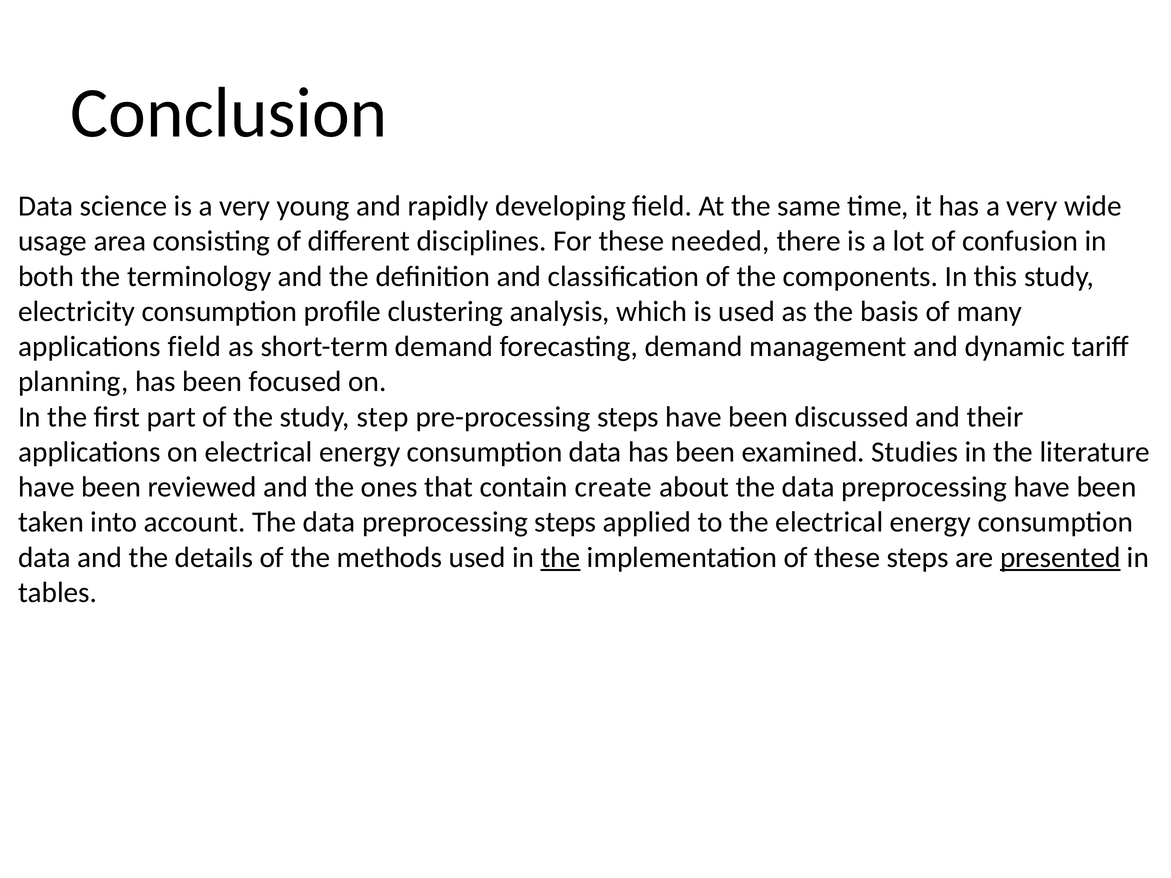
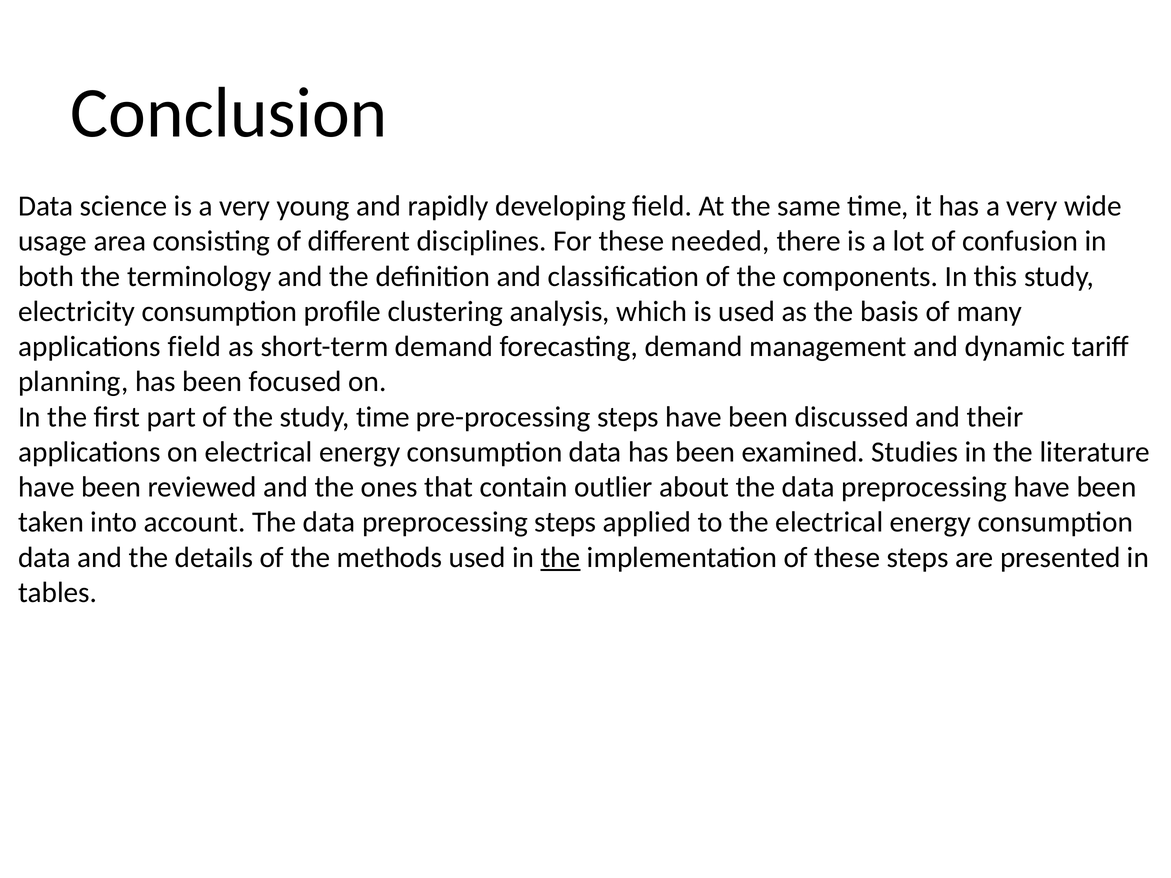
study step: step -> time (383, 417)
create: create -> outlier (614, 487)
presented underline: present -> none (1060, 558)
